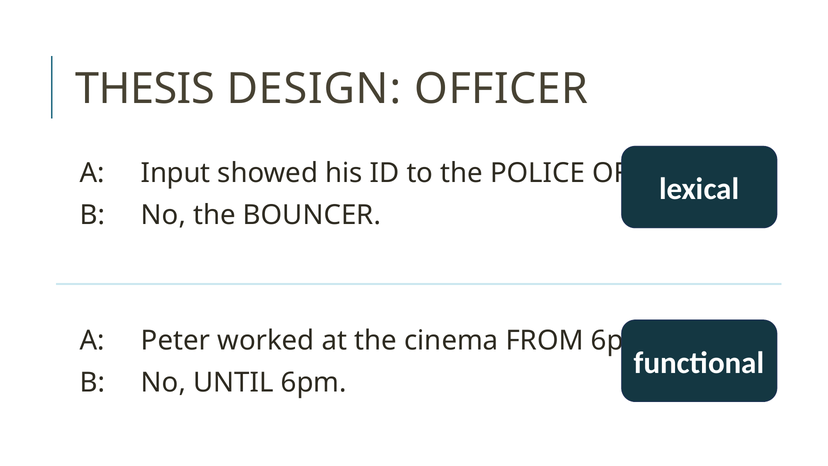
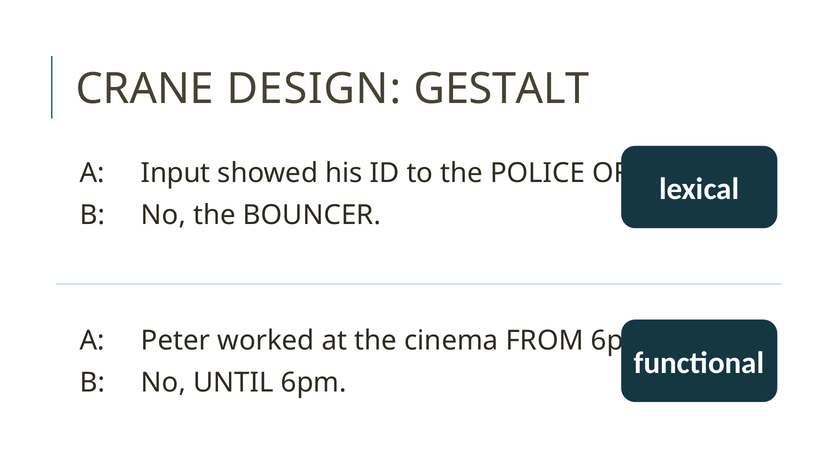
THESIS: THESIS -> CRANE (145, 89)
DESIGN OFFICER: OFFICER -> GESTALT (502, 89)
